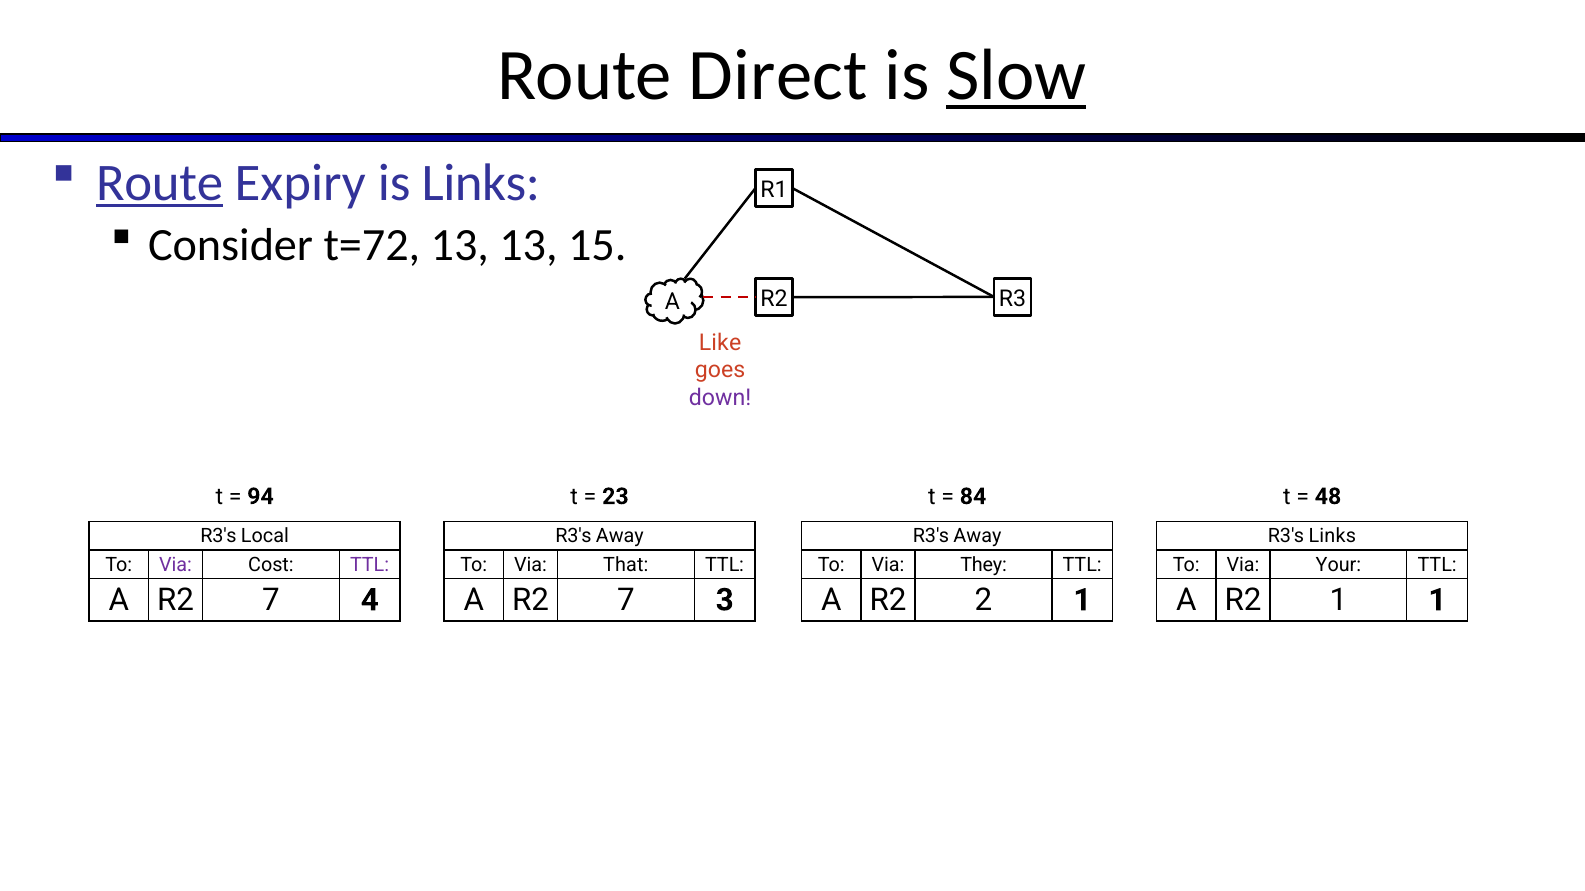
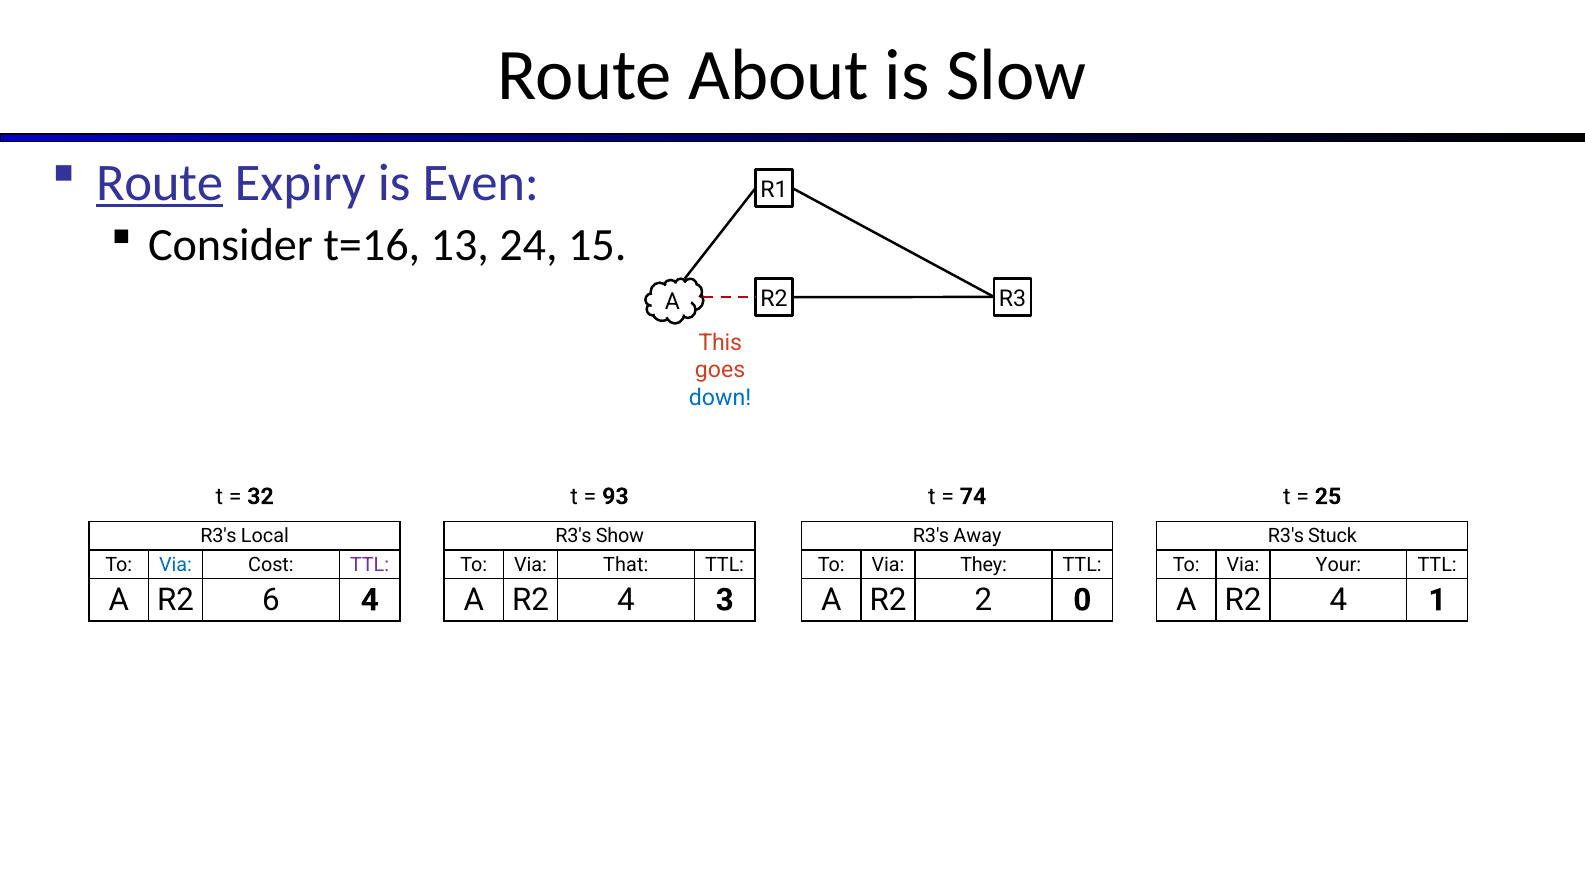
Direct: Direct -> About (778, 76)
Slow underline: present -> none (1016, 76)
is Links: Links -> Even (481, 183)
t=72: t=72 -> t=16 (372, 246)
13 13: 13 -> 24 (528, 246)
Like: Like -> This (720, 343)
down colour: purple -> blue (720, 398)
94: 94 -> 32 (260, 497)
23: 23 -> 93 (615, 497)
84: 84 -> 74 (973, 497)
48: 48 -> 25 (1328, 497)
Away: Away -> Show (620, 536)
R3's Links: Links -> Stuck (1333, 536)
Via colour: purple -> blue (176, 565)
7: 7 -> 6 (271, 600)
7: 7 -> 4 (626, 600)
2 1: 1 -> 0 (1082, 600)
1: 1 -> 4 (1339, 600)
